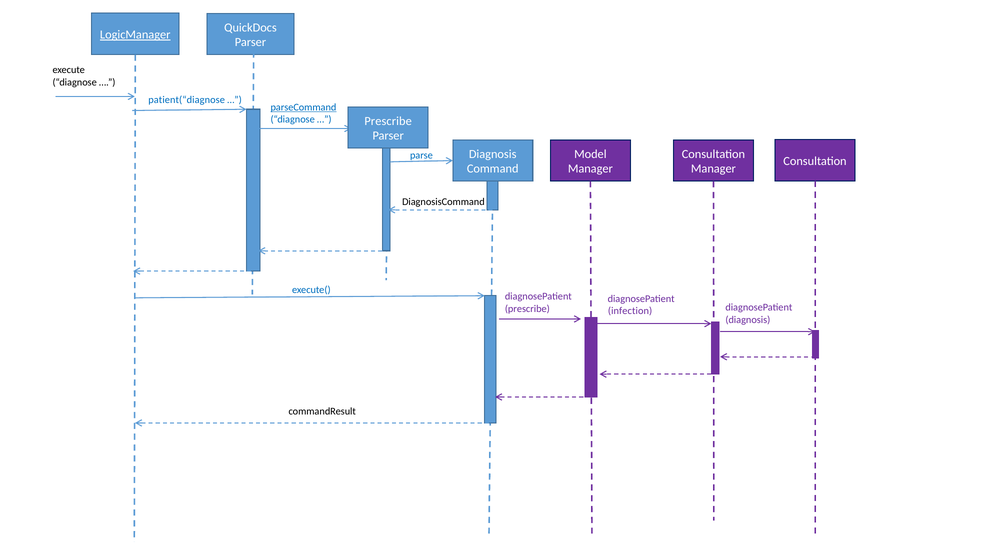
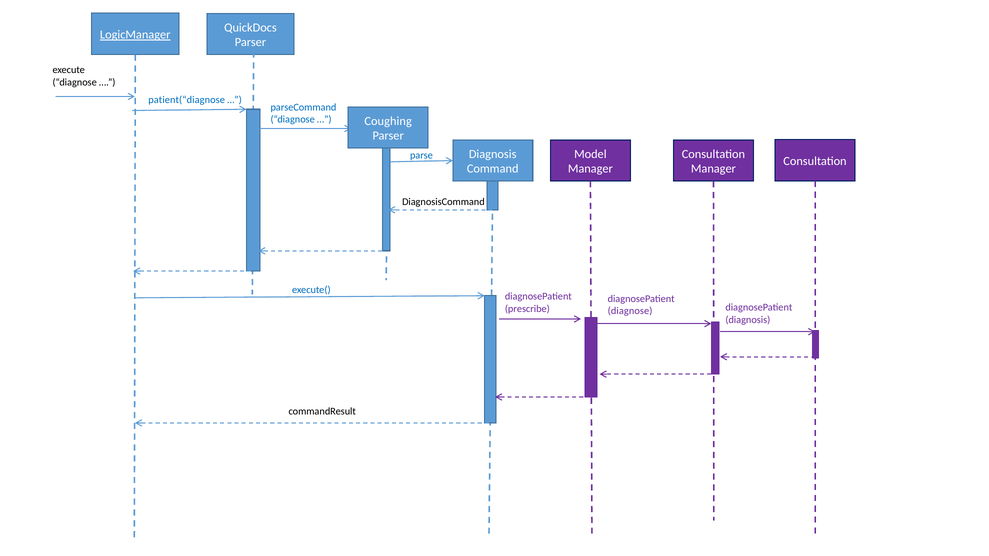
parseCommand underline: present -> none (303, 107)
Prescribe: Prescribe -> Coughing (388, 121)
infection: infection -> diagnose (630, 311)
